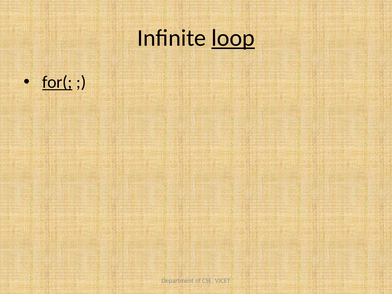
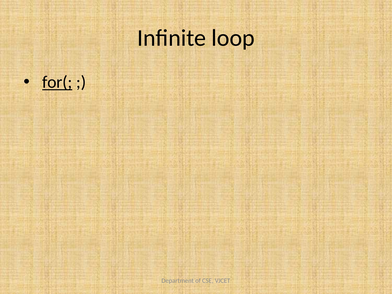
loop underline: present -> none (233, 38)
